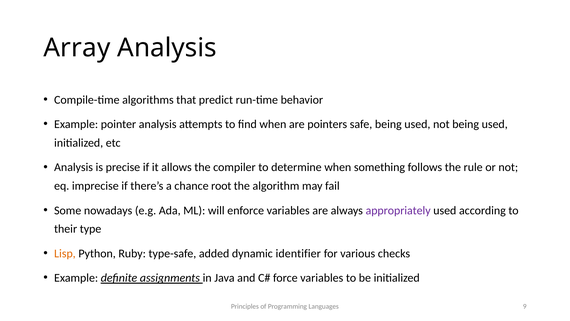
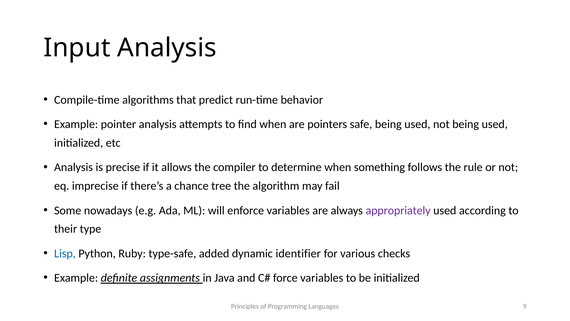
Array: Array -> Input (77, 48)
root: root -> tree (221, 186)
Lisp colour: orange -> blue (65, 253)
